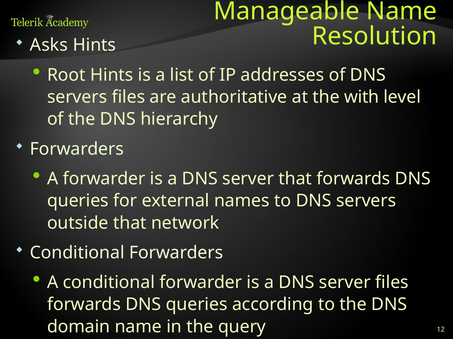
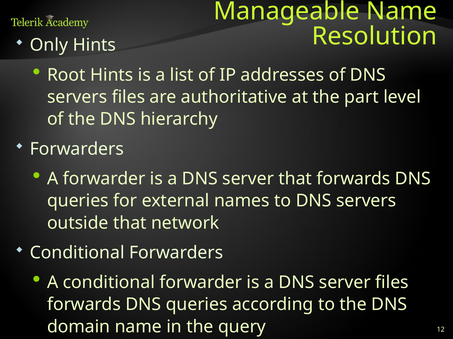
Asks: Asks -> Only (49, 45)
with: with -> part (362, 97)
